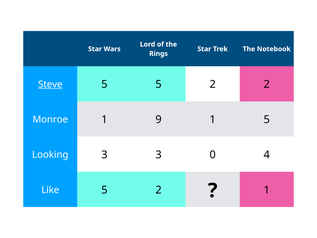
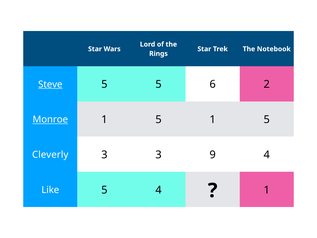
5 5 2: 2 -> 6 (213, 84)
Monroe underline: none -> present (50, 119)
9: 9 -> 5 (158, 119)
Looking: Looking -> Cleverly (50, 155)
0: 0 -> 9 (213, 155)
2: 2 -> 4 (158, 190)
